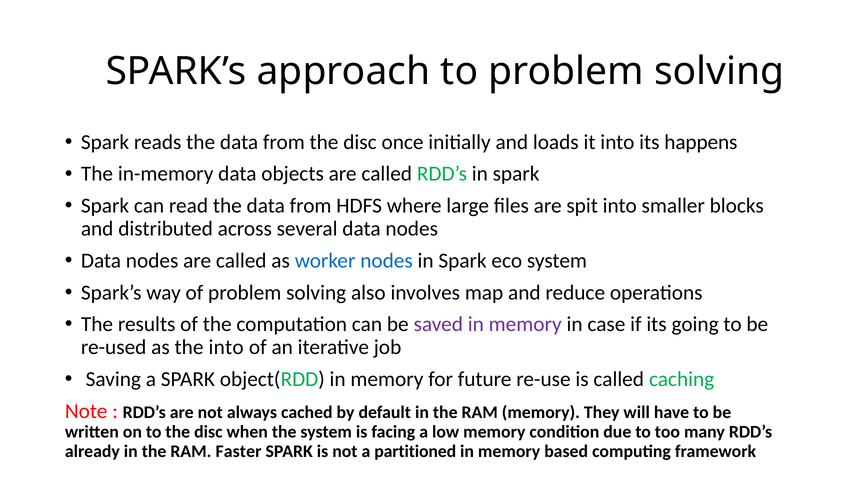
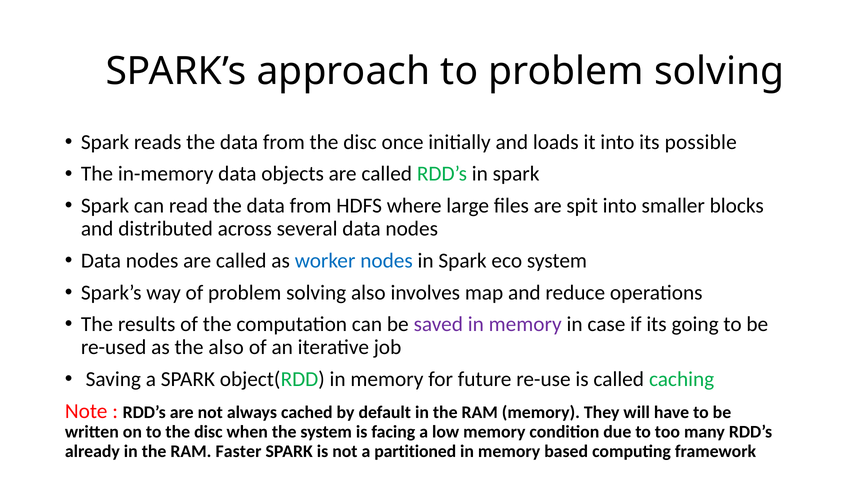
happens: happens -> possible (701, 142)
the into: into -> also (226, 348)
